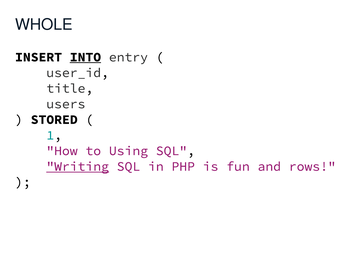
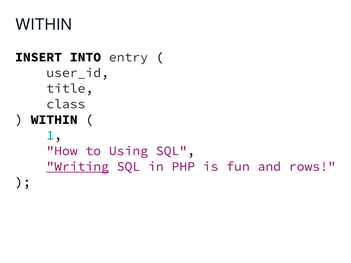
WHOLE: WHOLE -> WITHIN (44, 25)
INTO underline: present -> none (85, 57)
users: users -> class (66, 104)
STORED: STORED -> WITHIN (54, 120)
